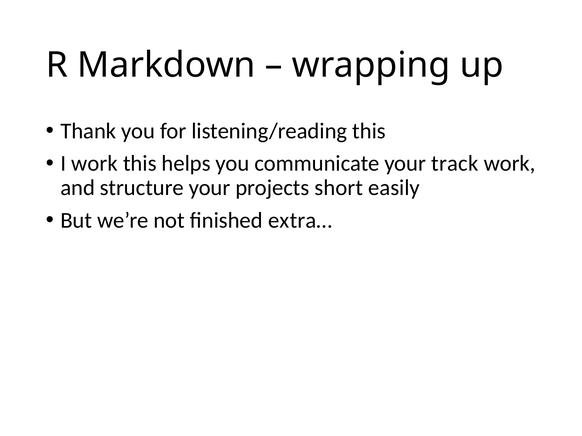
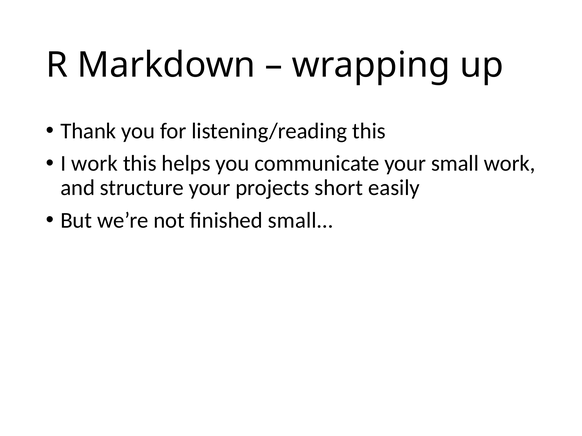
track: track -> small (455, 164)
extra…: extra… -> small… (300, 221)
